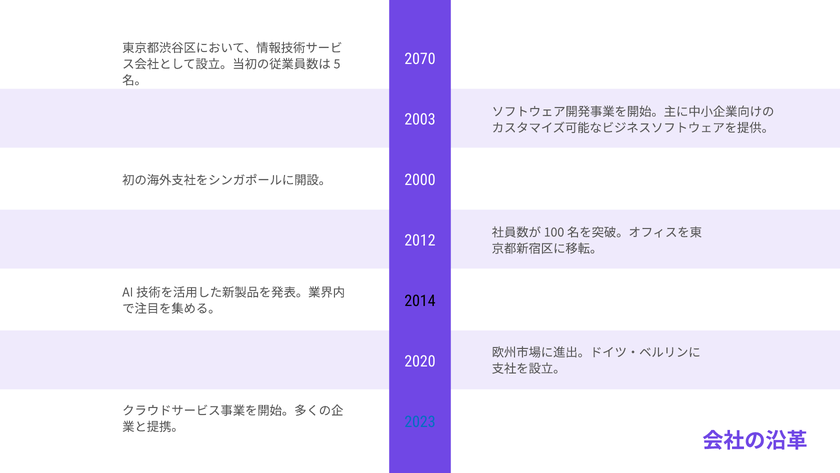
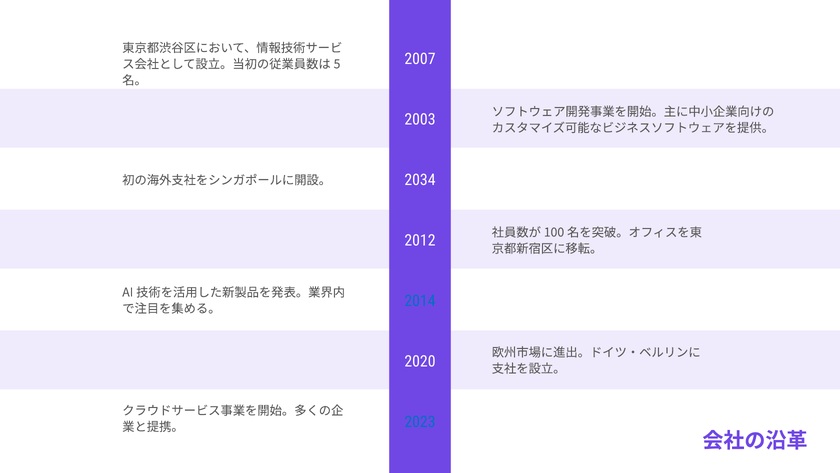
2070: 2070 -> 2007 (420, 59)
2000: 2000 -> 2034 (420, 180)
2014 colour: black -> blue (420, 301)
